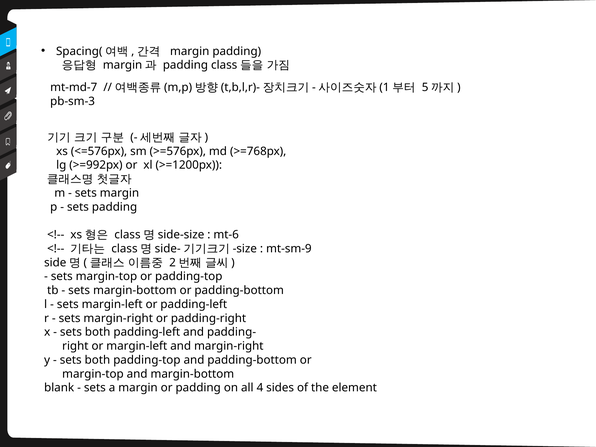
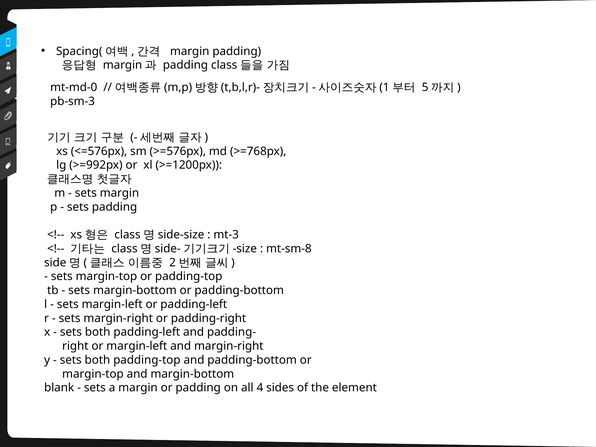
mt-md-7: mt-md-7 -> mt-md-0 (74, 87)
mt-6: mt-6 -> mt-3 (226, 235)
mt-sm-9: mt-sm-9 -> mt-sm-8 (289, 249)
